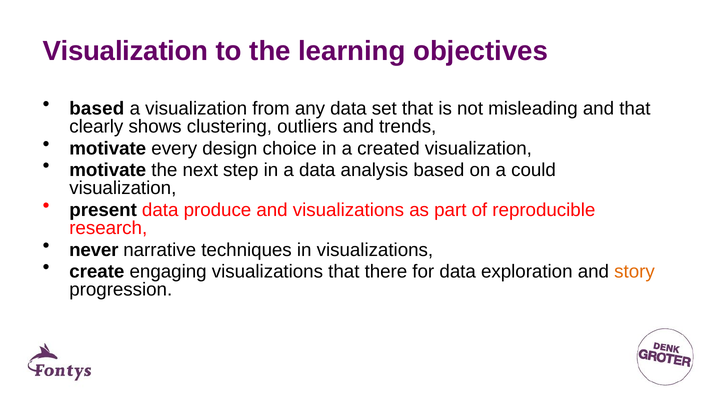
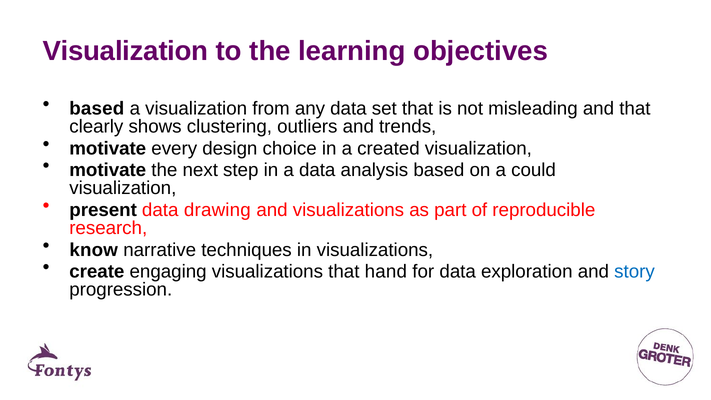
produce: produce -> drawing (217, 210)
never: never -> know (94, 250)
there: there -> hand (386, 272)
story colour: orange -> blue (634, 272)
